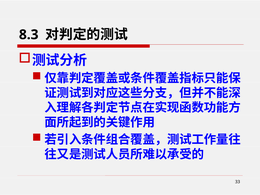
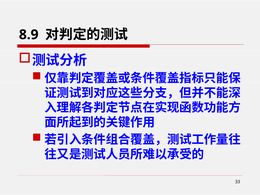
8.3: 8.3 -> 8.9 (29, 35)
